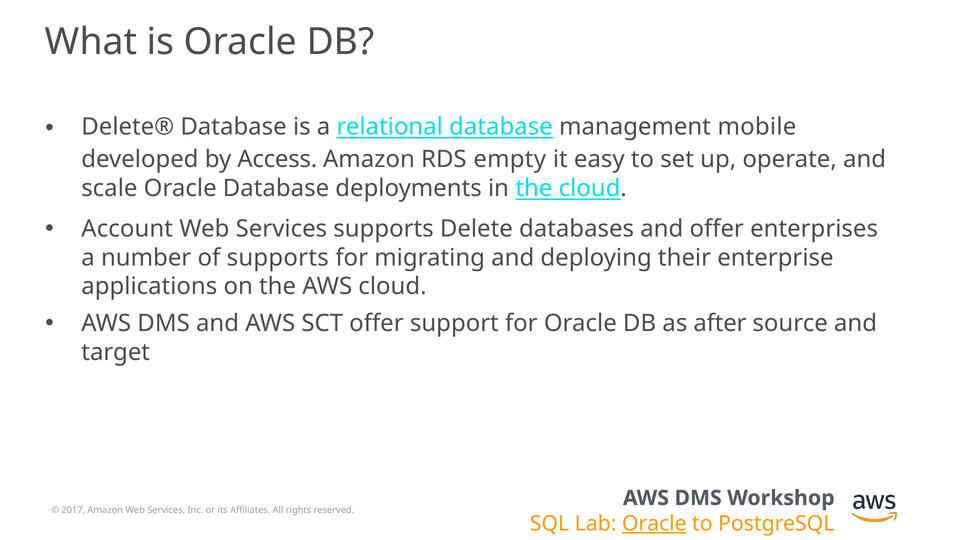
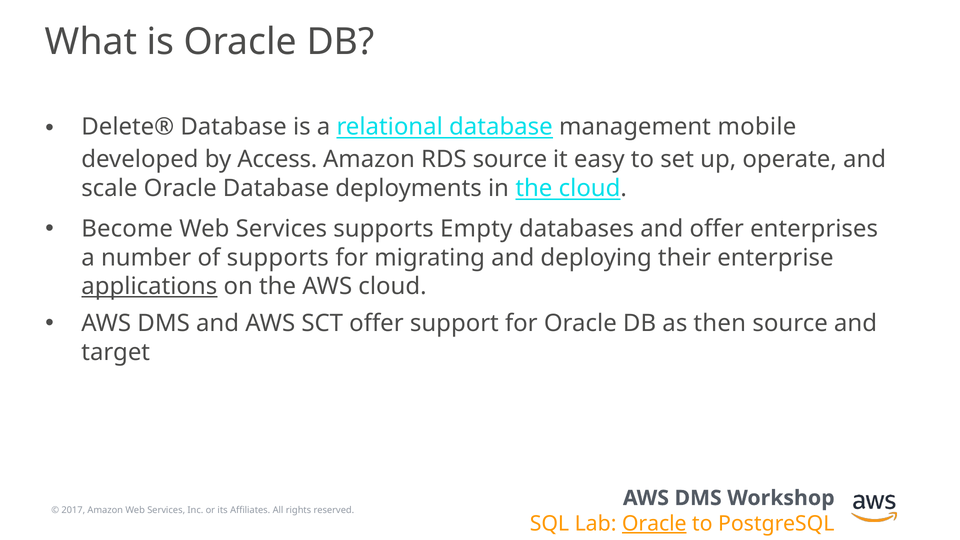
RDS empty: empty -> source (510, 160)
Account: Account -> Become (127, 229)
Delete: Delete -> Empty (476, 229)
applications underline: none -> present (149, 287)
after: after -> then (720, 323)
